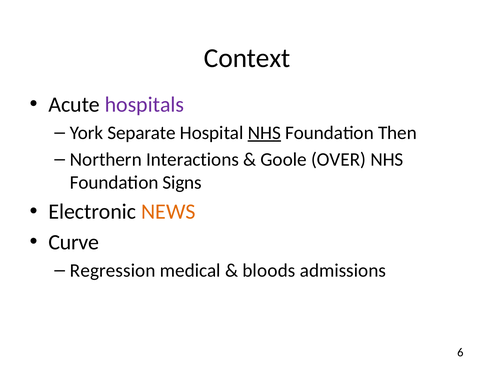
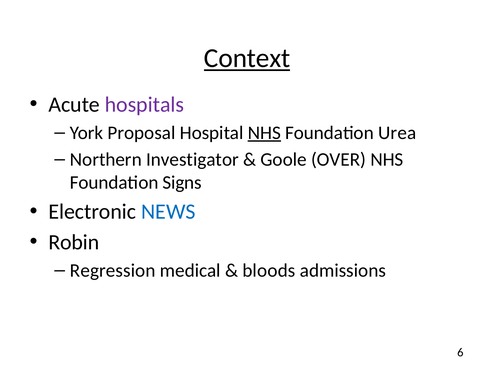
Context underline: none -> present (247, 58)
Separate: Separate -> Proposal (142, 133)
Then: Then -> Urea (397, 133)
Interactions: Interactions -> Investigator (192, 160)
NEWS colour: orange -> blue (168, 212)
Curve: Curve -> Robin (74, 243)
